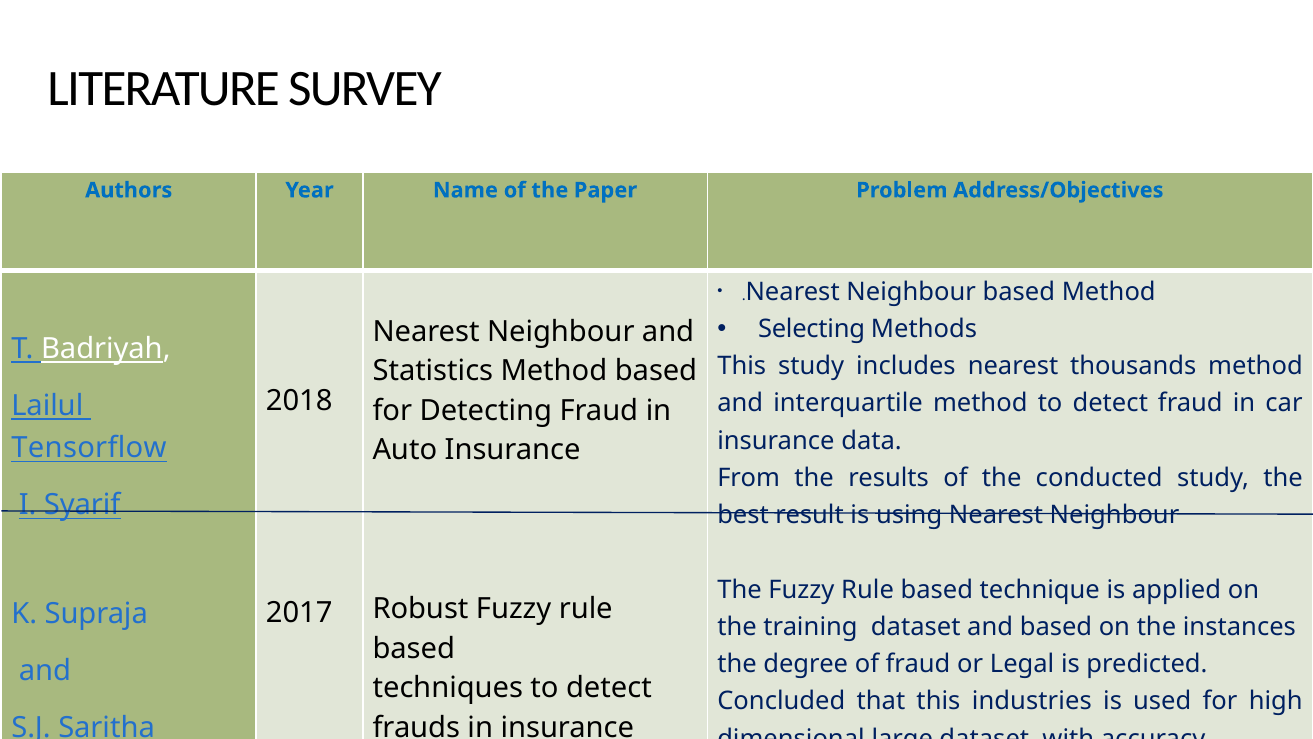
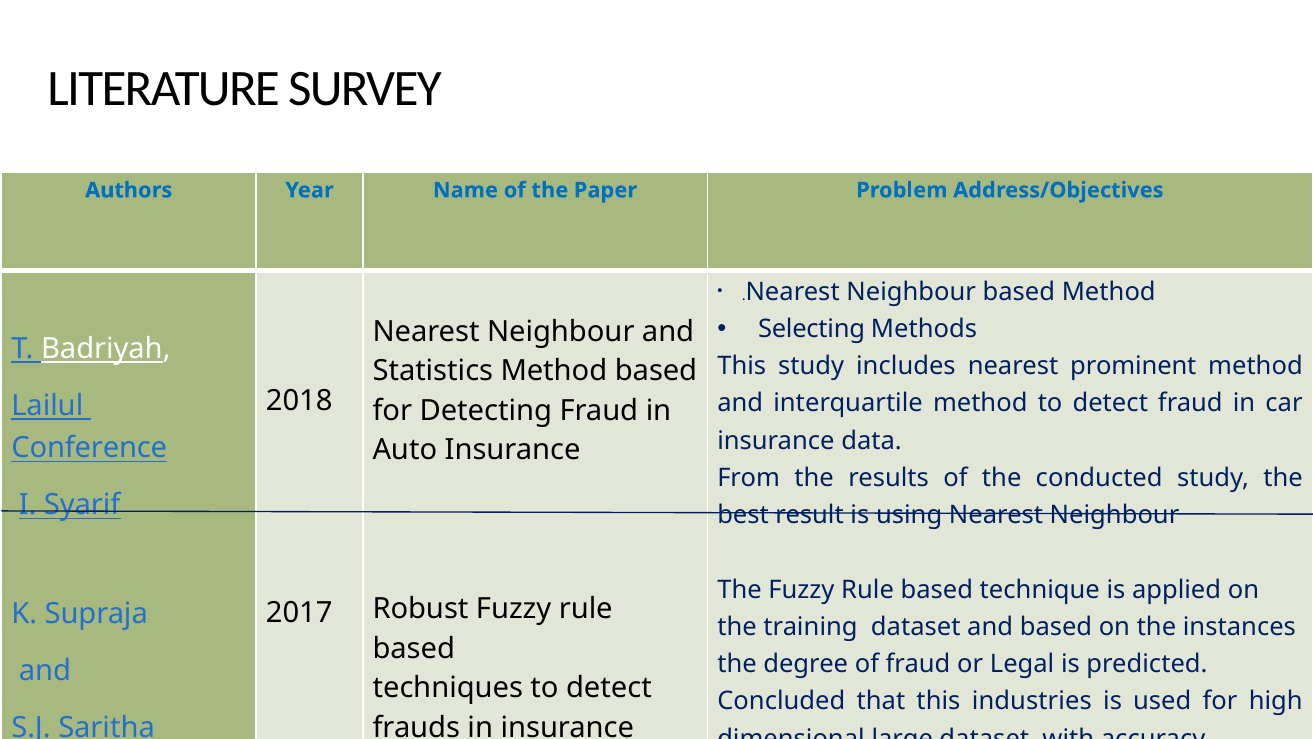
thousands: thousands -> prominent (1133, 366)
Tensorflow: Tensorflow -> Conference (89, 448)
